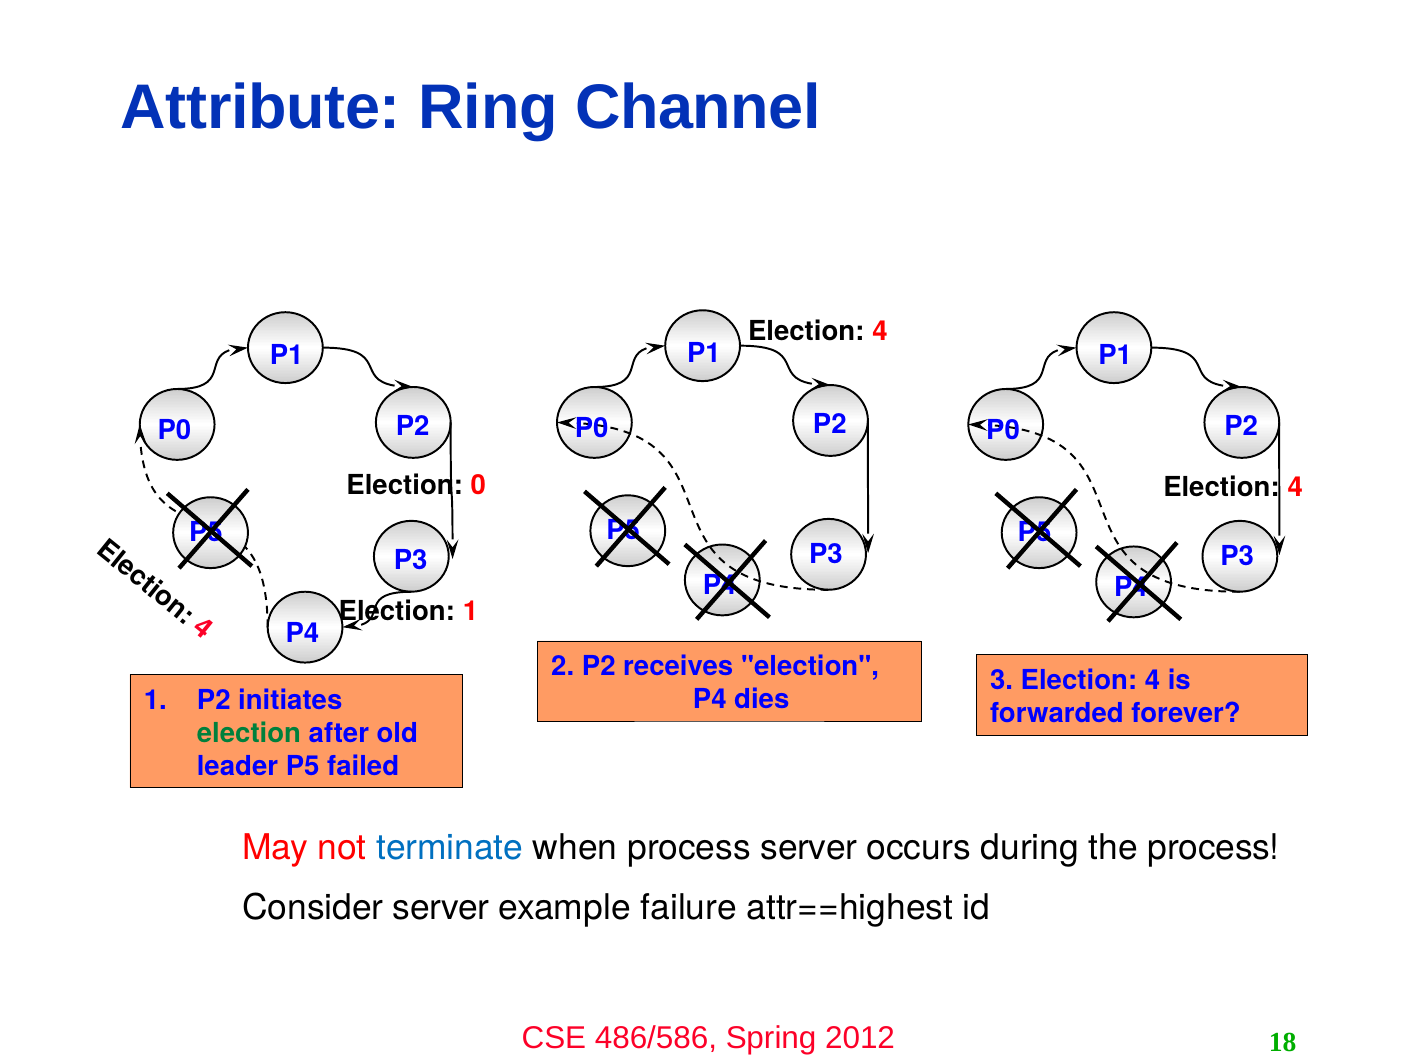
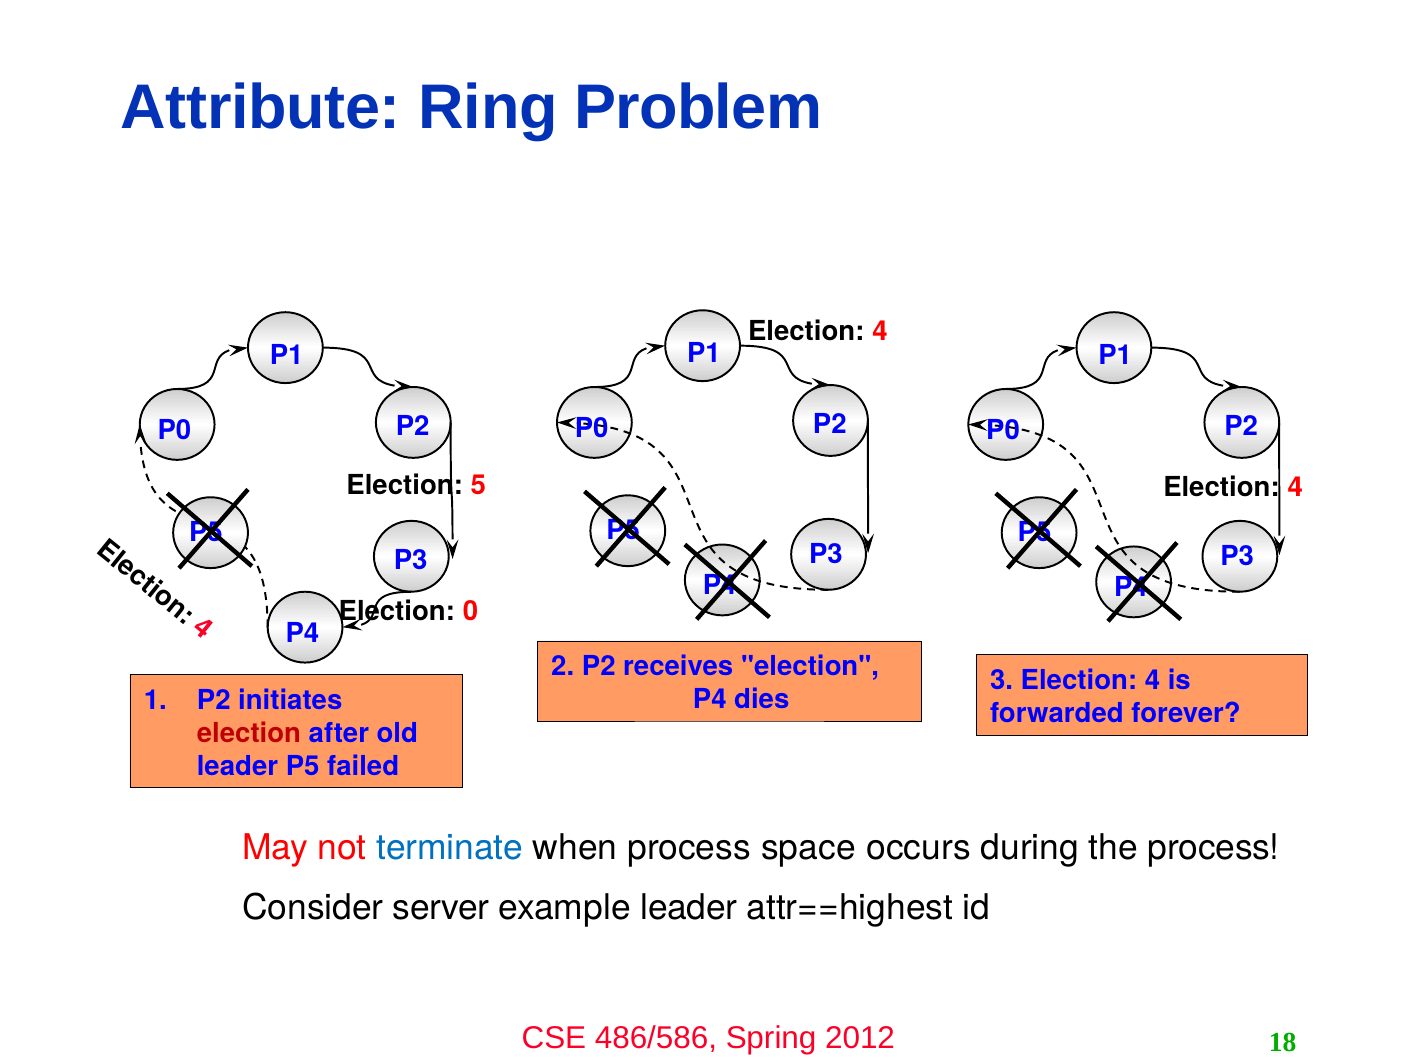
Channel: Channel -> Problem (698, 108)
0: 0 -> 5 (478, 485)
1: 1 -> 0 (471, 611)
election colour: green -> red (249, 733)
process server: server -> space (809, 848)
example failure: failure -> leader (689, 908)
